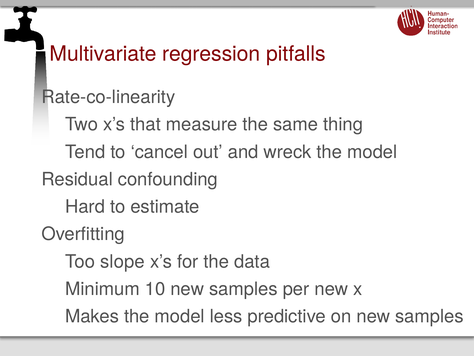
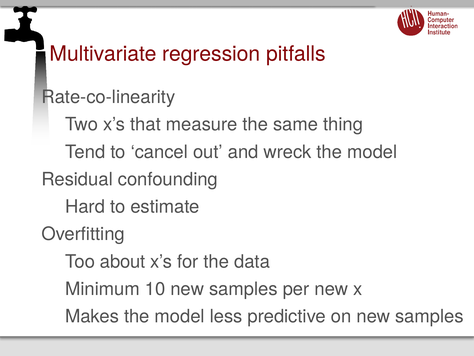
slope: slope -> about (123, 261)
